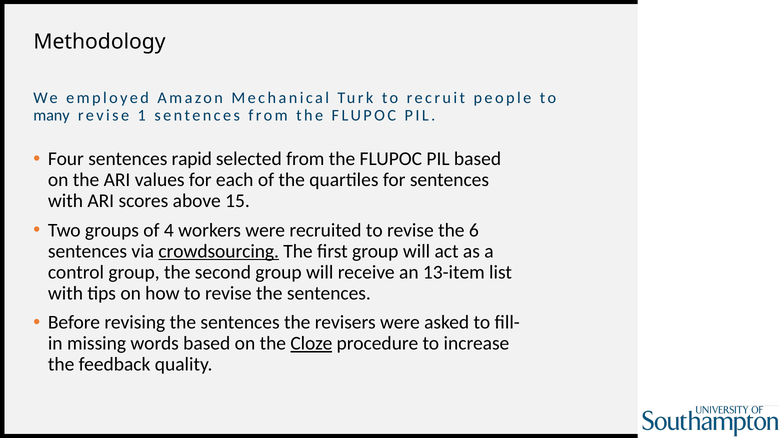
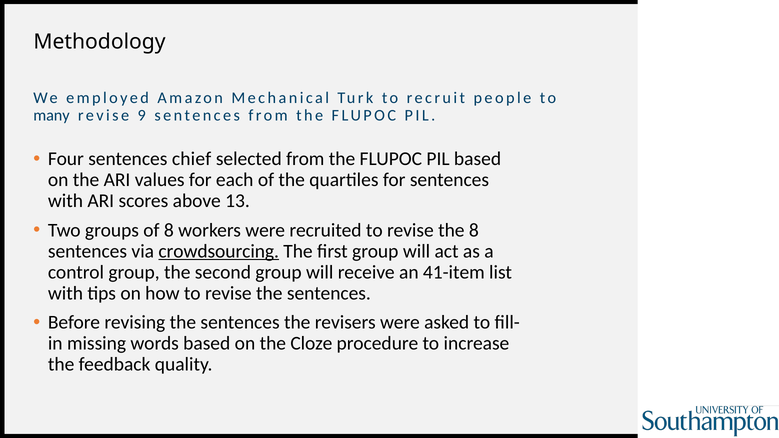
1: 1 -> 9 (142, 115)
rapid: rapid -> chief (192, 159)
15: 15 -> 13 (237, 201)
of 4: 4 -> 8 (169, 230)
the 6: 6 -> 8 (474, 230)
13-item: 13-item -> 41-item (454, 272)
Cloze underline: present -> none (311, 344)
